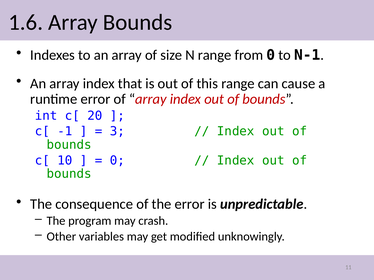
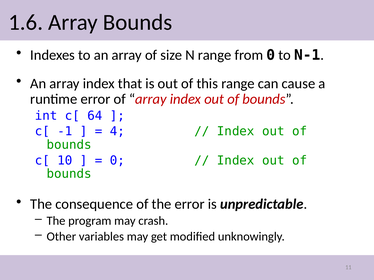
20: 20 -> 64 (95, 116)
3: 3 -> 4 (117, 132)
